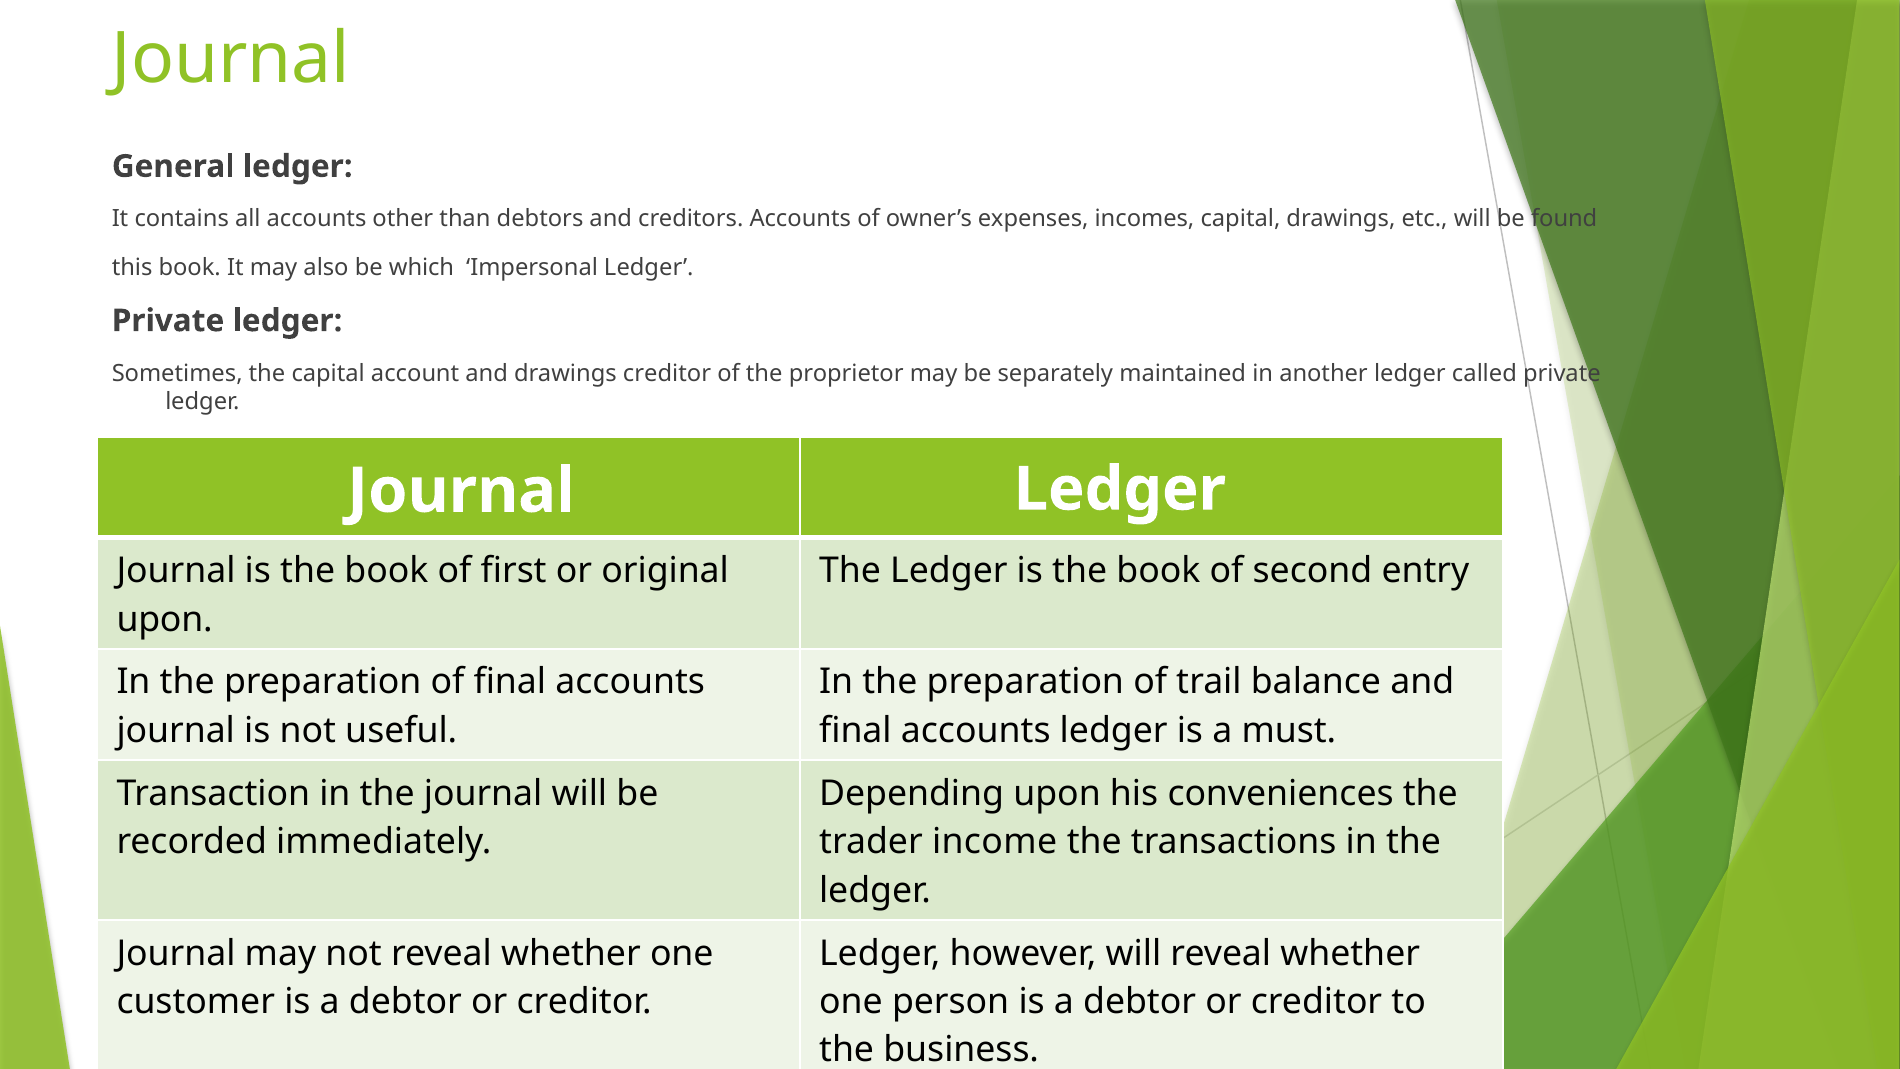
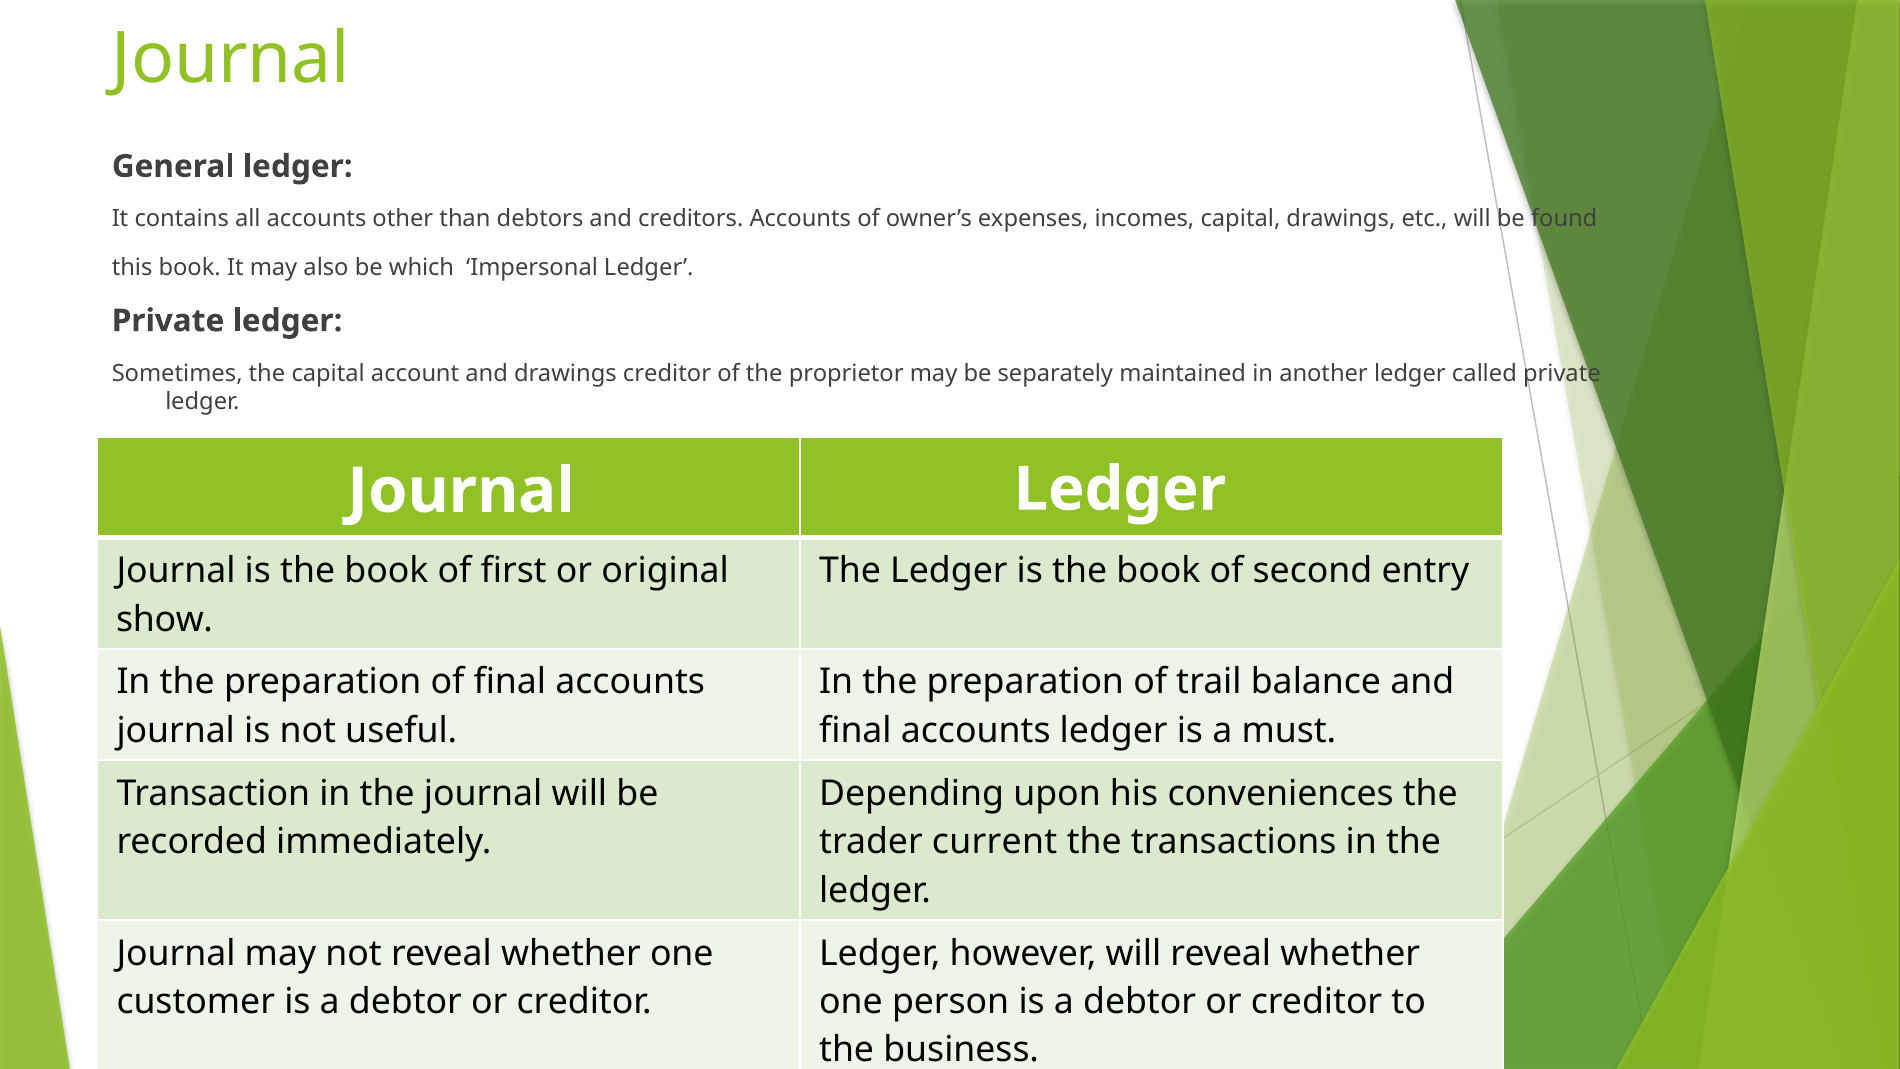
upon: upon -> show (165, 619)
income: income -> current (995, 842)
